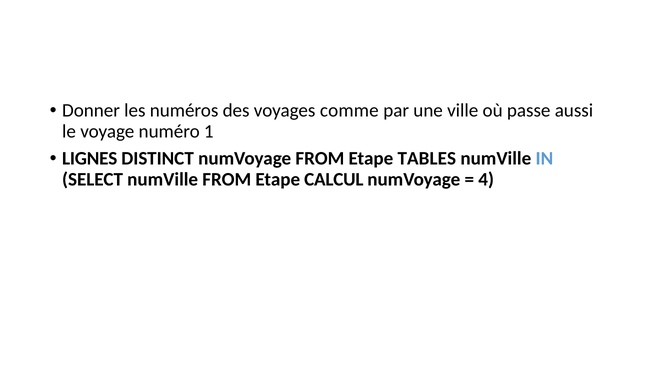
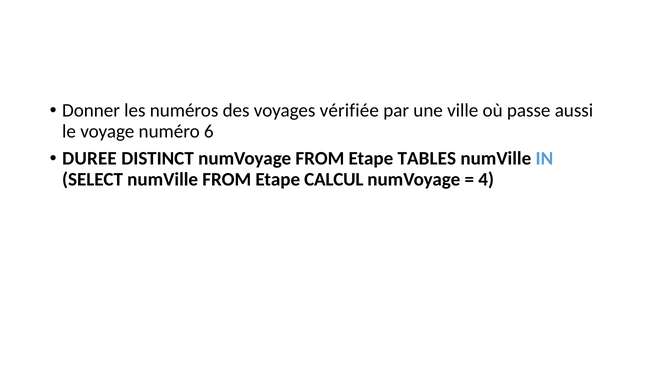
comme: comme -> vérifiée (349, 111)
1: 1 -> 6 (209, 131)
LIGNES: LIGNES -> DUREE (90, 159)
